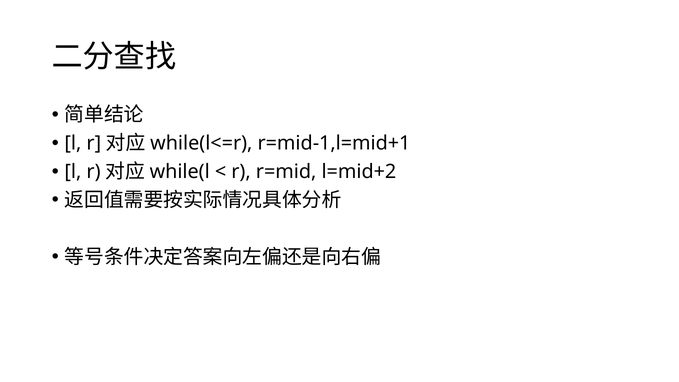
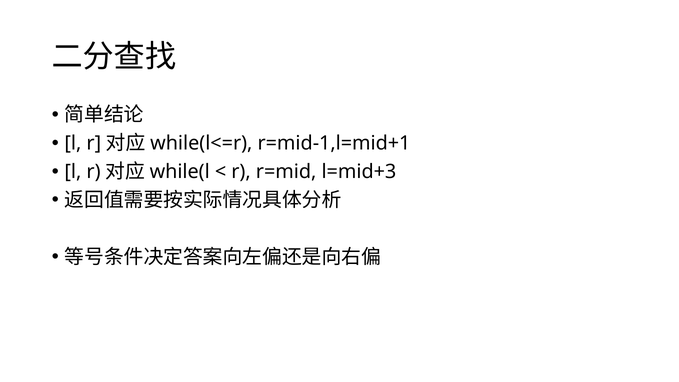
l=mid+2: l=mid+2 -> l=mid+3 (359, 172)
